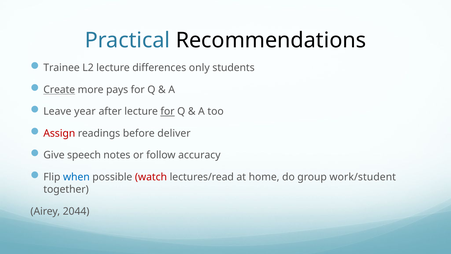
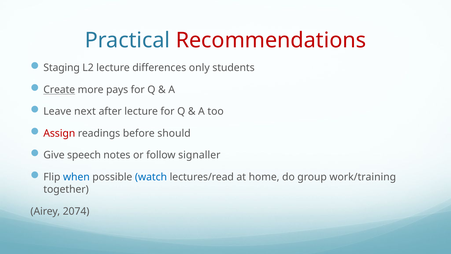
Recommendations colour: black -> red (271, 40)
Trainee: Trainee -> Staging (62, 68)
year: year -> next (85, 111)
for underline: present -> none (168, 111)
deliver: deliver -> should (174, 133)
accuracy: accuracy -> signaller (199, 155)
watch colour: red -> blue (151, 177)
work/student: work/student -> work/training (363, 177)
2044: 2044 -> 2074 (76, 211)
